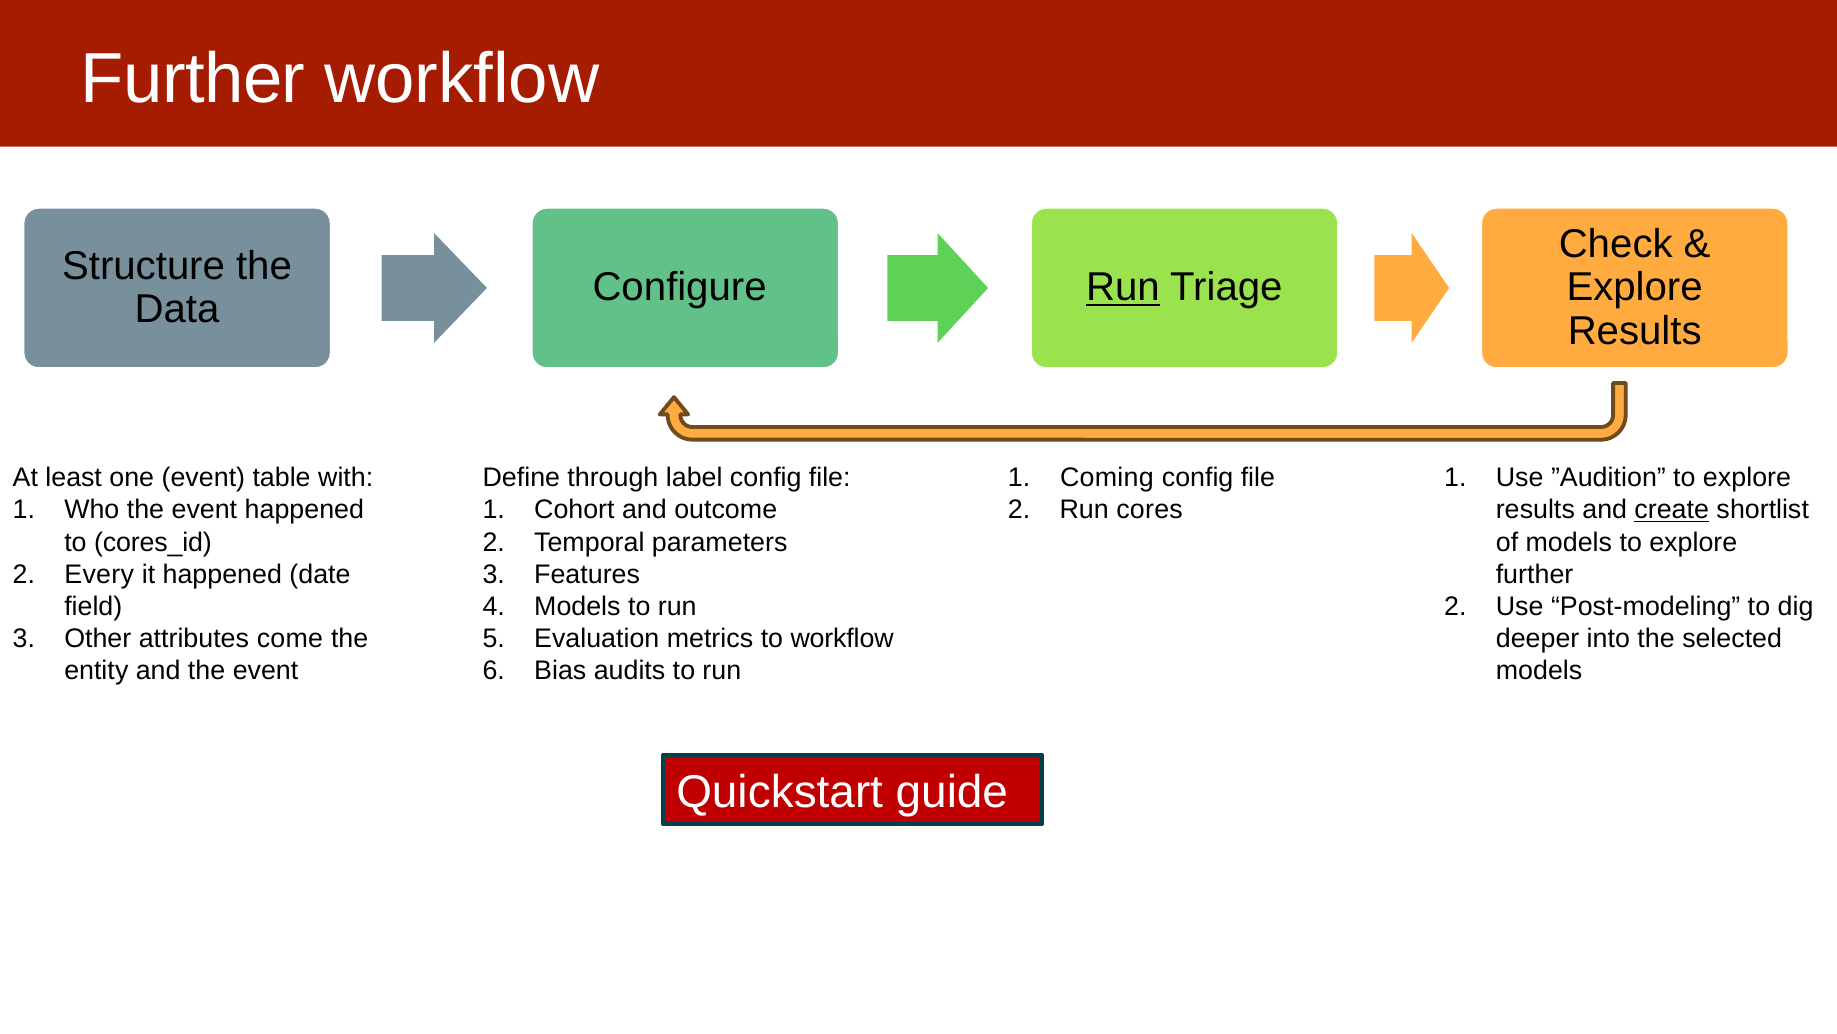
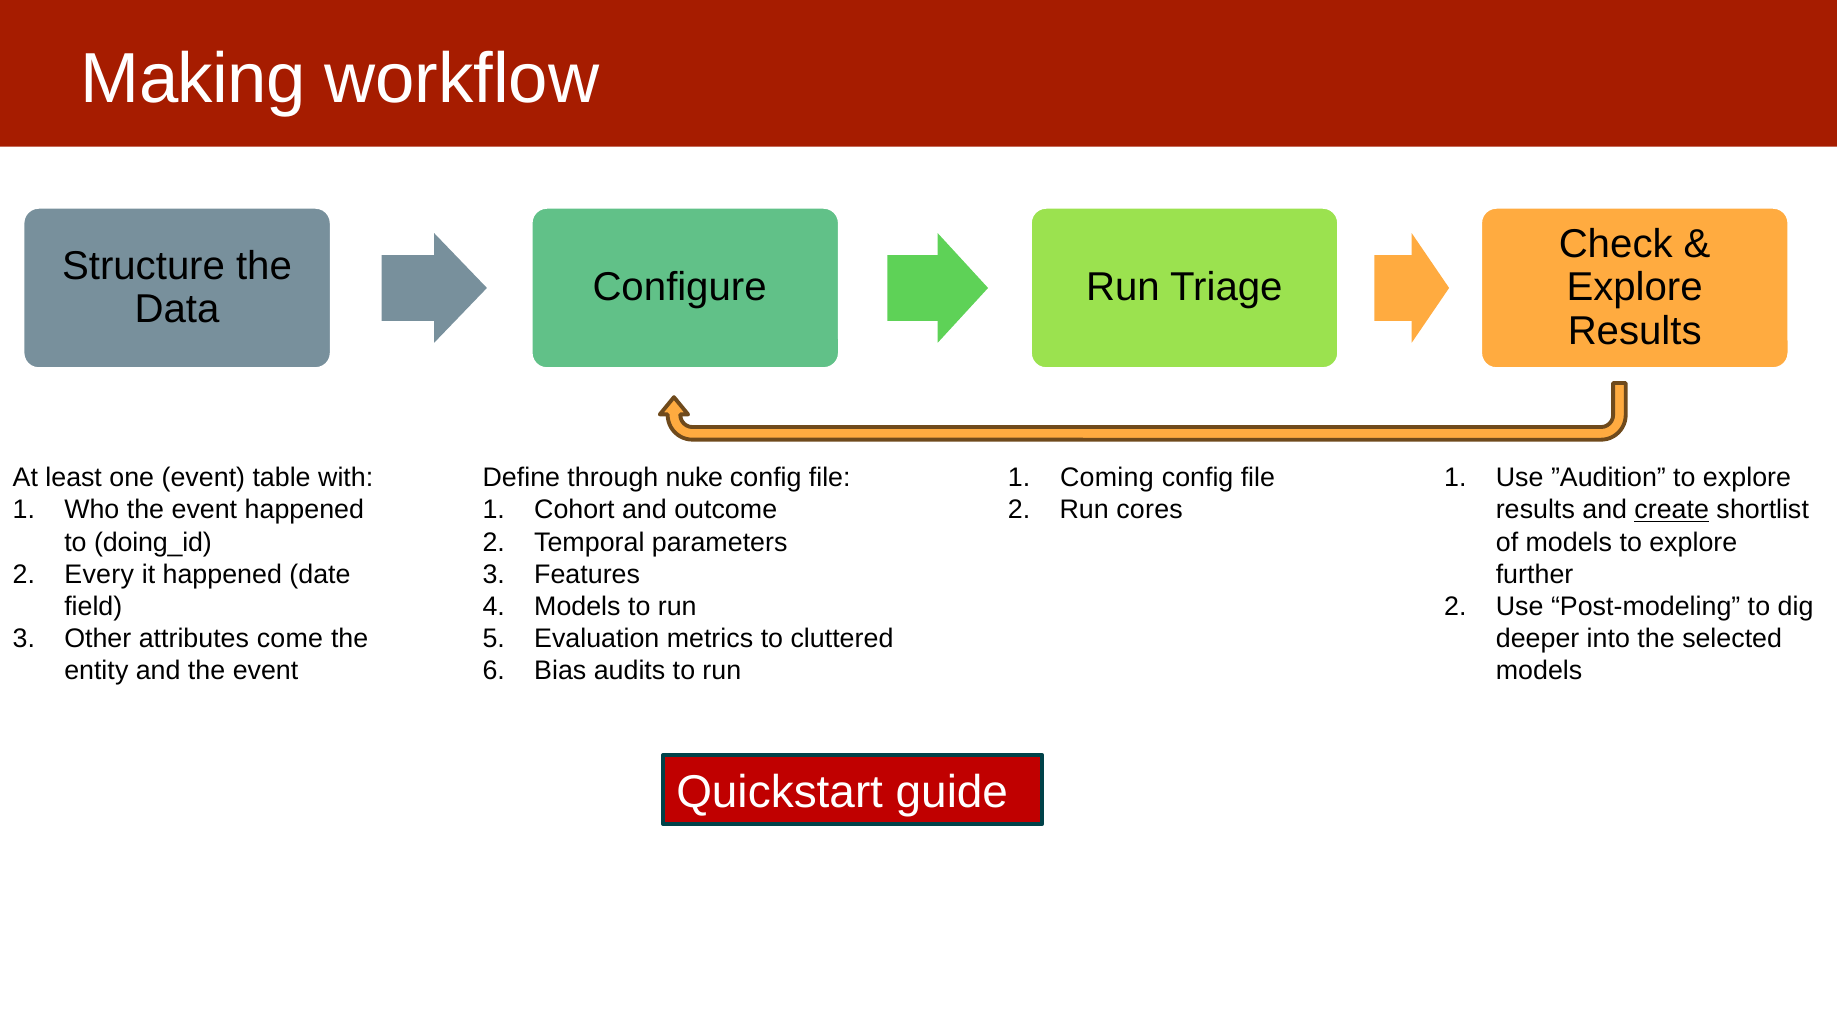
Further: Further -> Making (193, 79)
Run underline: present -> none (1123, 288)
label: label -> nuke (694, 478)
cores_id: cores_id -> doing_id (153, 542)
to workflow: workflow -> cluttered (842, 638)
